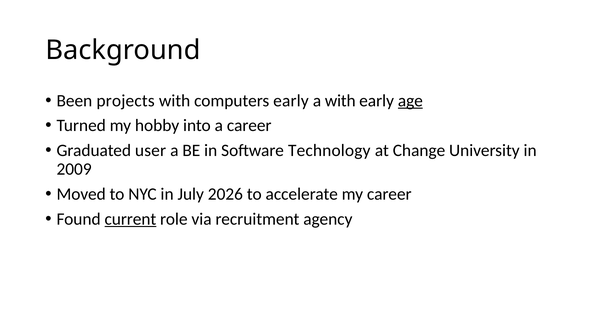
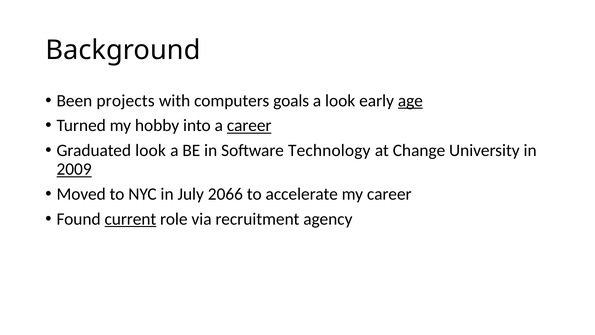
computers early: early -> goals (291, 101)
a with: with -> look (340, 101)
career underline: none -> present (249, 125)
Graduated user: user -> look (151, 150)
2009 underline: none -> present (74, 169)
2026: 2026 -> 2066 (225, 194)
